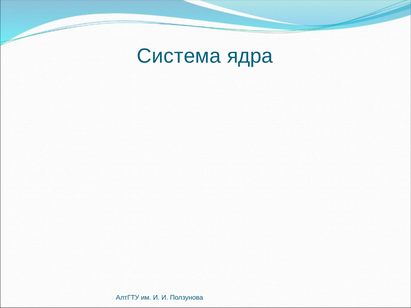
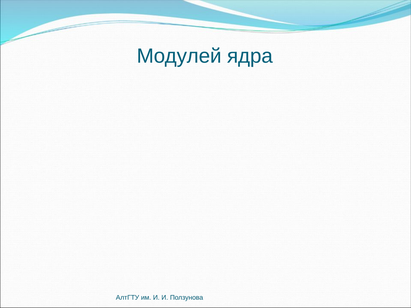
Система: Система -> Модулей (179, 56)
